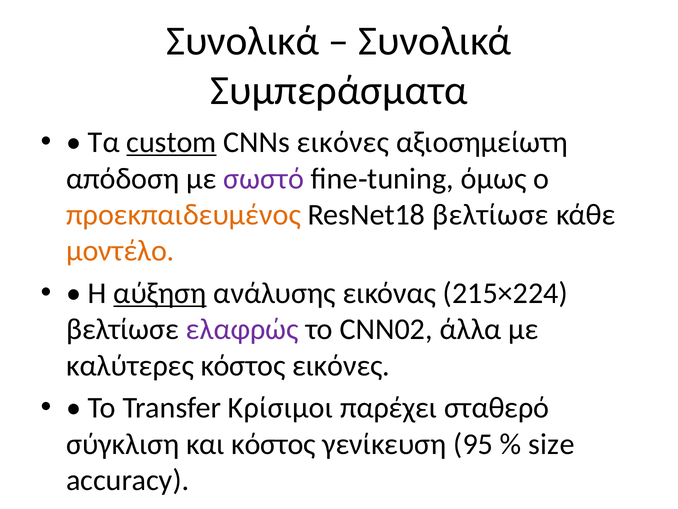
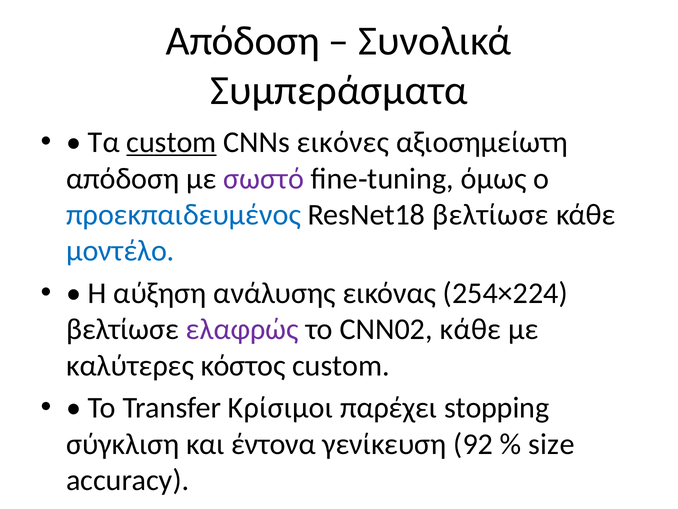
Συνολικά: Συνολικά -> Απόδοση (243, 41)
προεκπαιδευμένος colour: orange -> blue (183, 215)
μοντέλο colour: orange -> blue (120, 251)
αύξηση underline: present -> none (160, 293)
215×224: 215×224 -> 254×224 (505, 293)
CNN02 άλλα: άλλα -> κάθε (470, 329)
κόστος εικόνες: εικόνες -> custom (341, 365)
παρέχει σταθερό: σταθερό -> stopping (497, 407)
και κόστος: κόστος -> έντονα (273, 444)
95: 95 -> 92 (473, 444)
